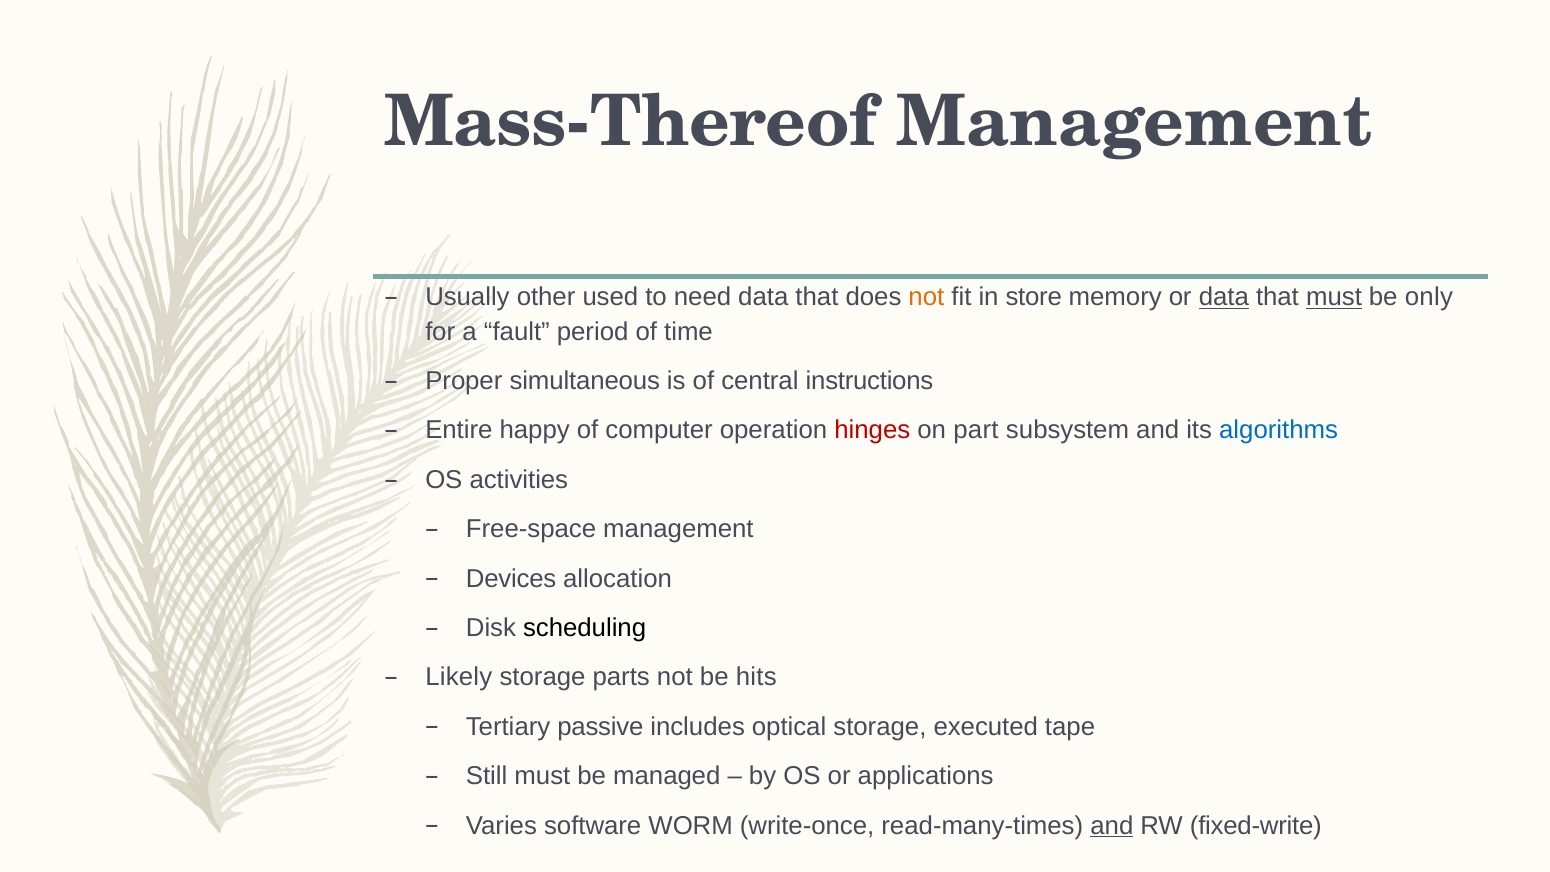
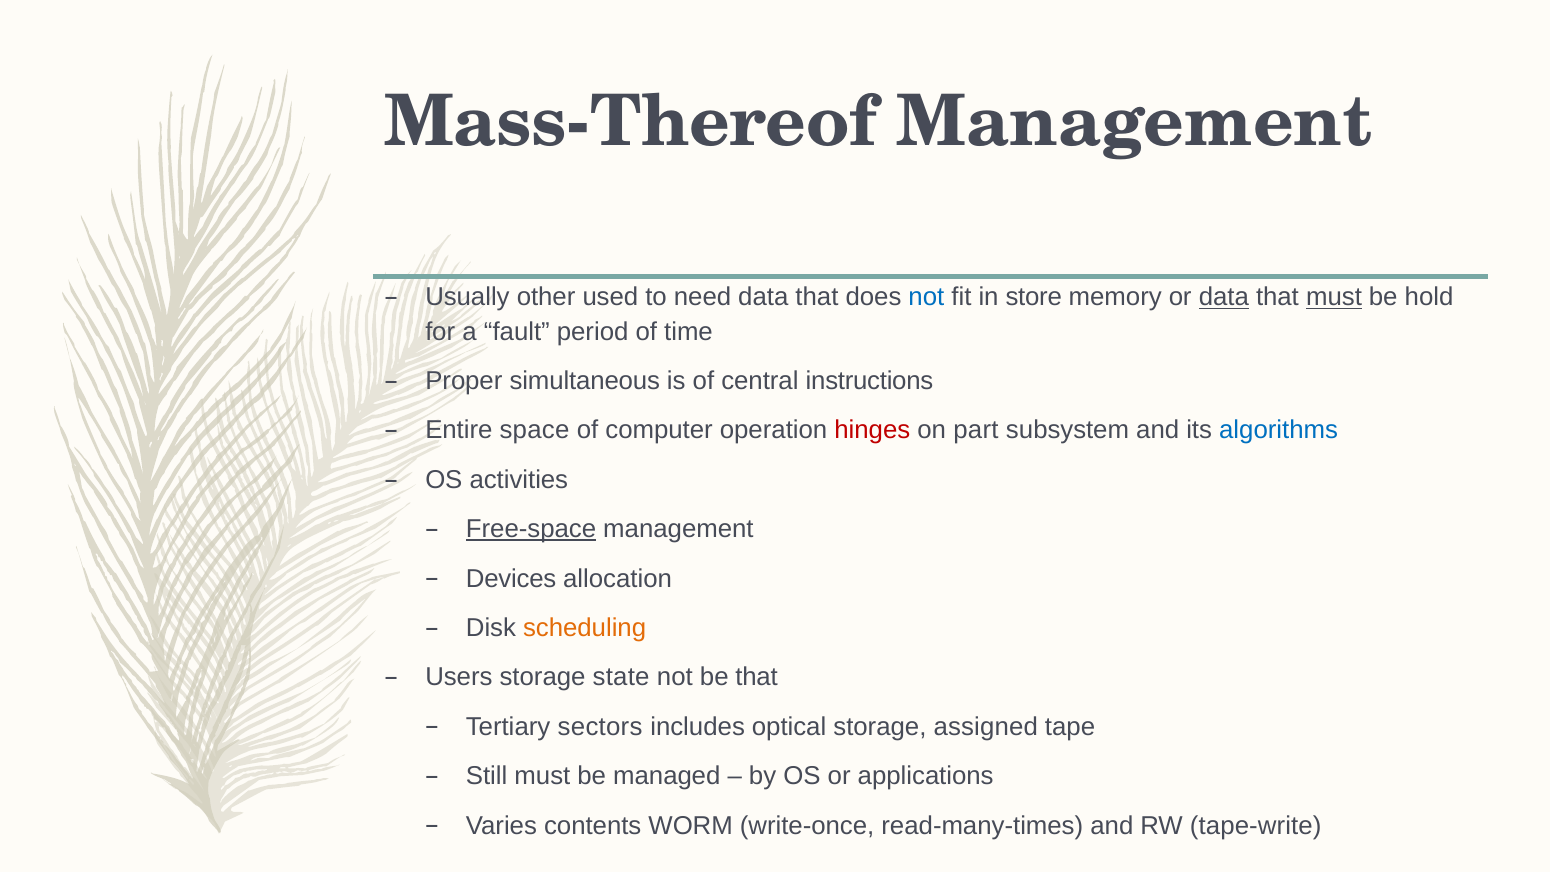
not colour: orange -> blue (926, 297)
only: only -> hold (1429, 297)
happy: happy -> space (535, 430)
Free-space underline: none -> present (531, 529)
scheduling colour: black -> orange (585, 628)
Likely: Likely -> Users (459, 677)
parts: parts -> state (621, 677)
be hits: hits -> that (757, 677)
passive: passive -> sectors (600, 727)
executed: executed -> assigned (986, 727)
software: software -> contents (593, 825)
and underline: present -> none (1112, 825)
fixed-write: fixed-write -> tape-write (1256, 825)
